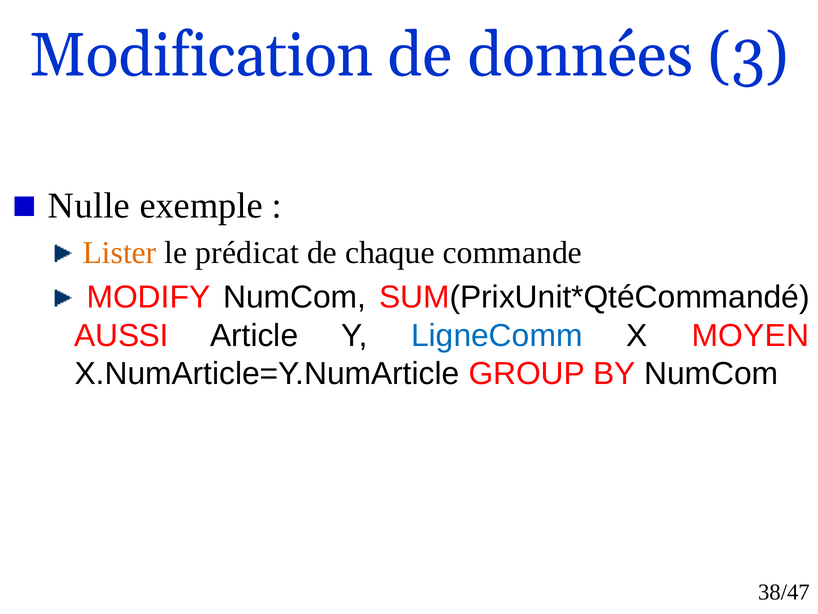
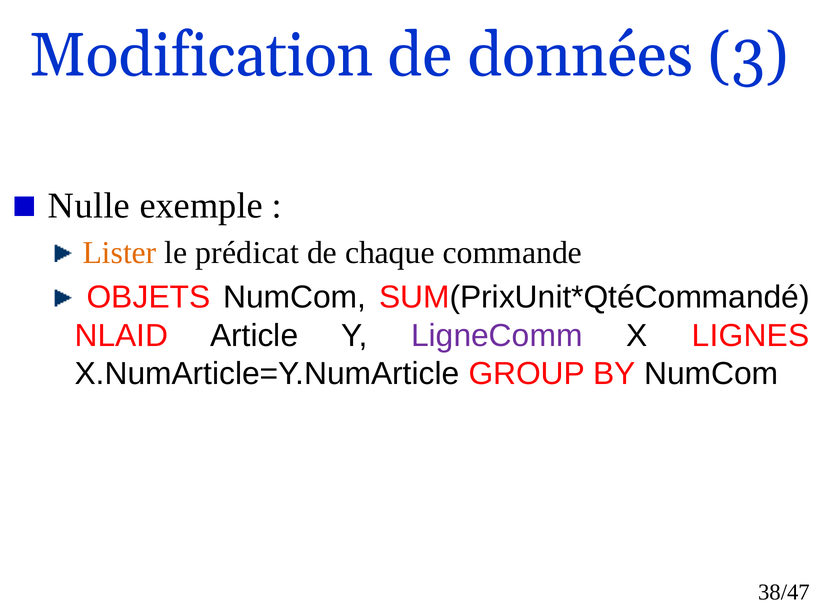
MODIFY: MODIFY -> OBJETS (149, 297)
AUSSI: AUSSI -> NLAID (121, 335)
LigneComm colour: blue -> purple (497, 335)
MOYEN: MOYEN -> LIGNES (751, 335)
